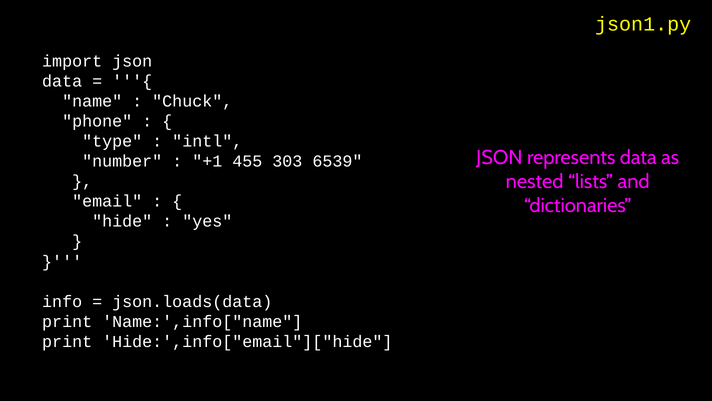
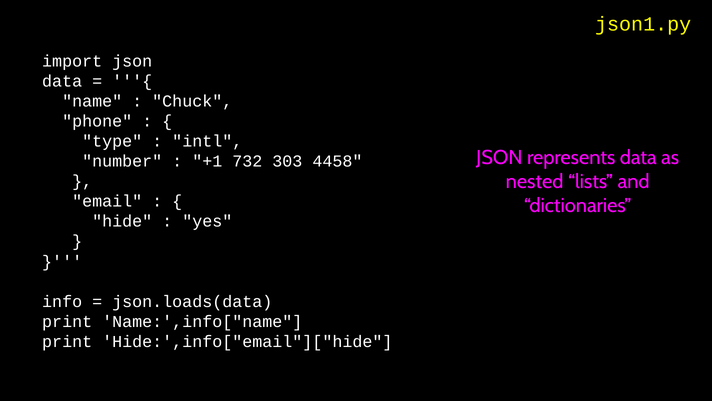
455: 455 -> 732 (247, 161)
6539: 6539 -> 4458 (337, 161)
